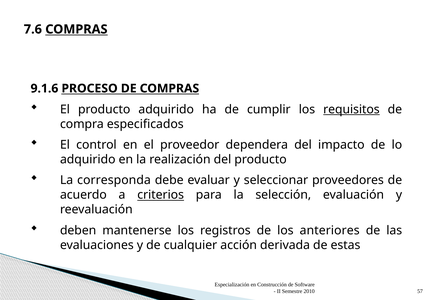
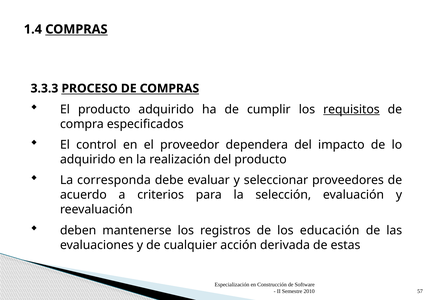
7.6: 7.6 -> 1.4 (33, 29)
9.1.6: 9.1.6 -> 3.3.3 (44, 88)
criterios underline: present -> none (161, 195)
anteriores: anteriores -> educación (330, 230)
